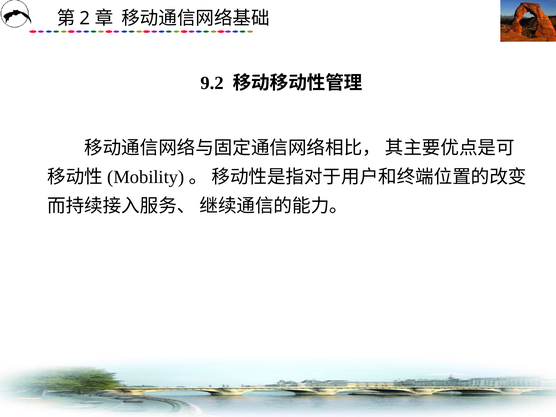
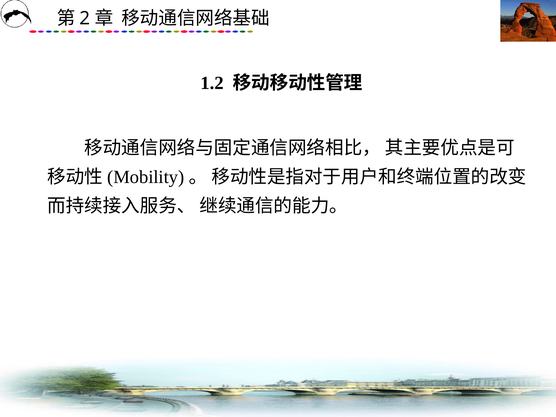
9.2: 9.2 -> 1.2 (212, 83)
